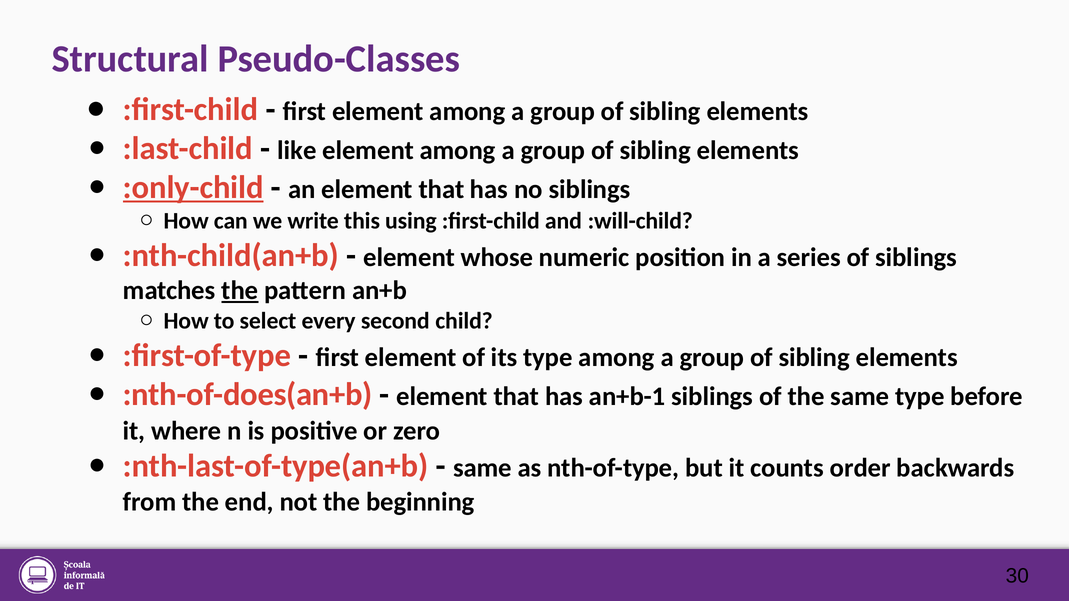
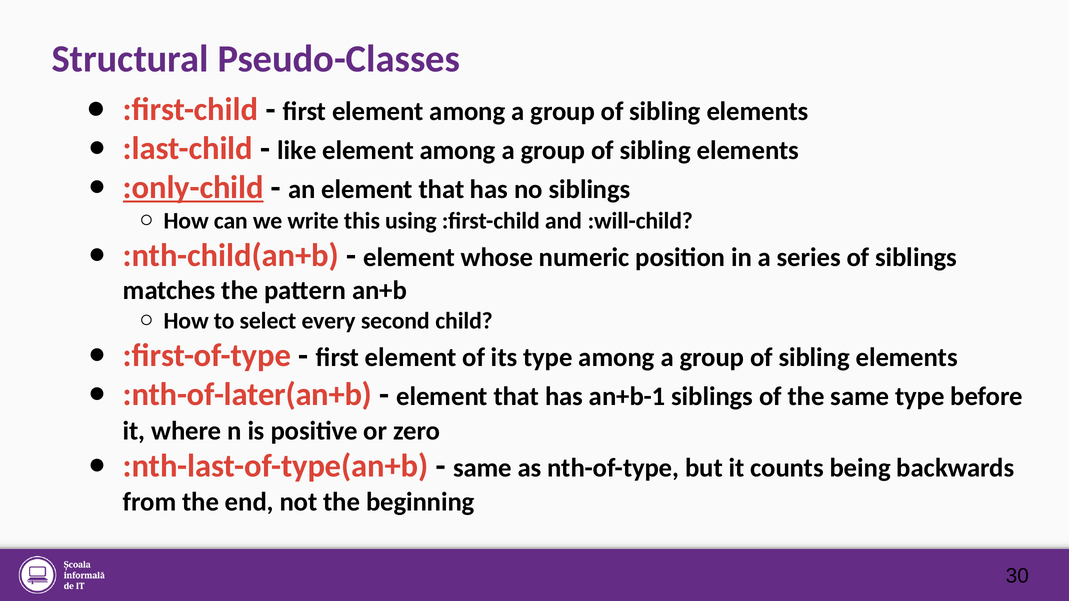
the underline: present -> none (240, 291)
:nth-of-does(an+b: :nth-of-does(an+b -> :nth-of-later(an+b (247, 395)
order: order -> being (860, 468)
